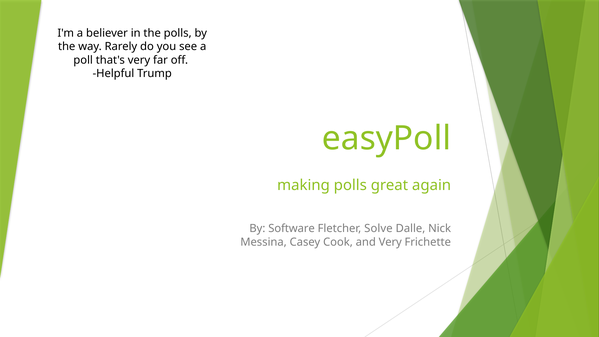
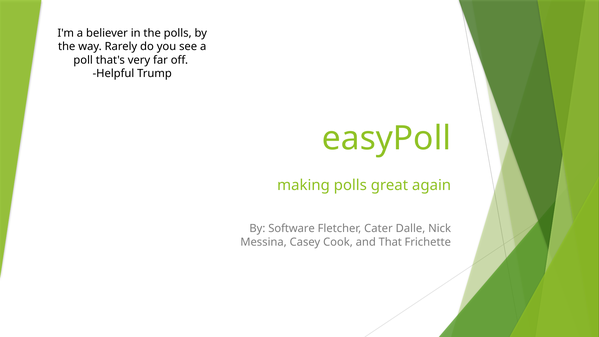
Solve: Solve -> Cater (378, 229)
and Very: Very -> That (390, 242)
